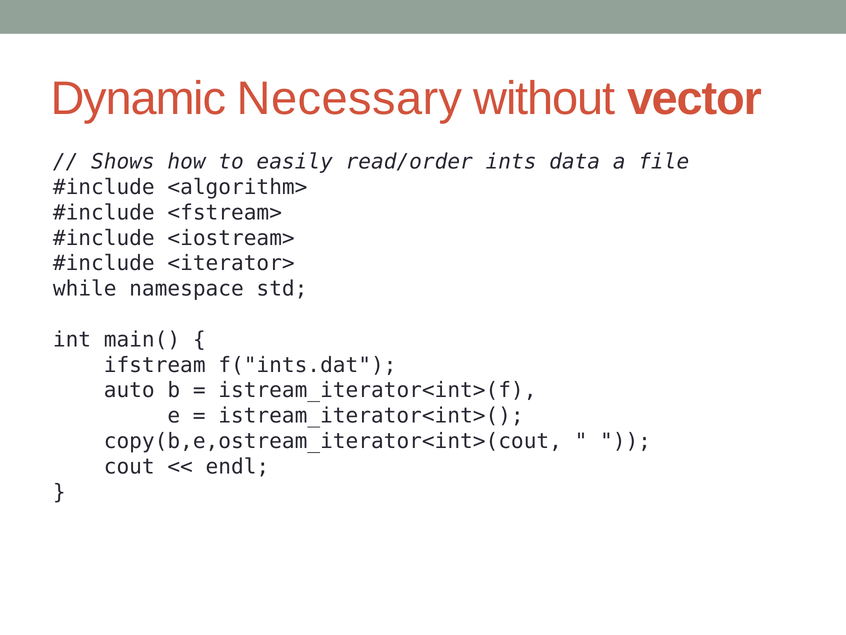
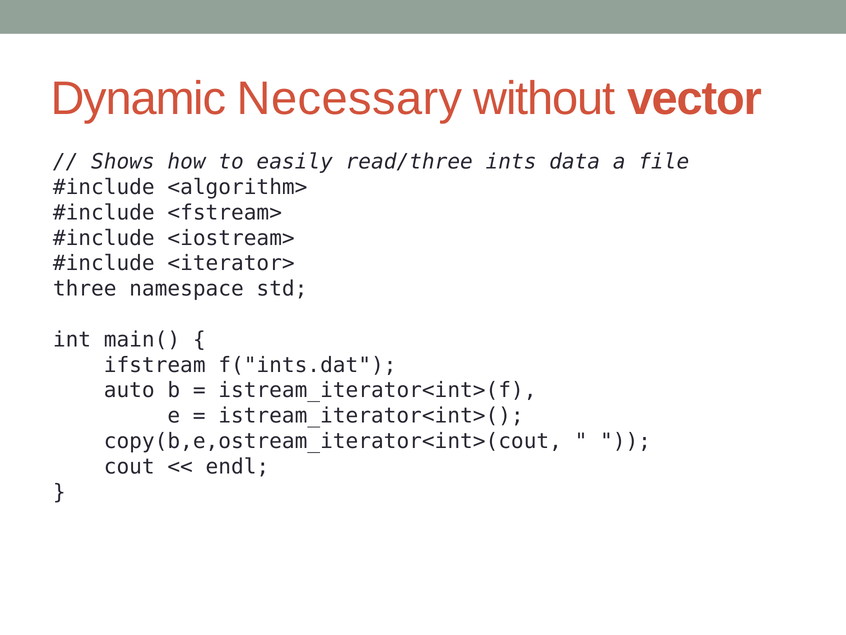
read/order: read/order -> read/three (409, 162)
while: while -> three (85, 289)
